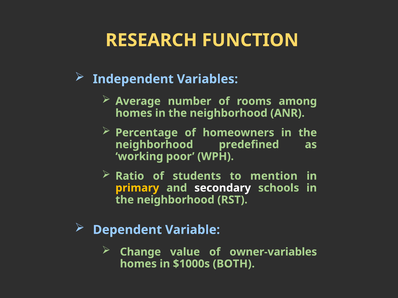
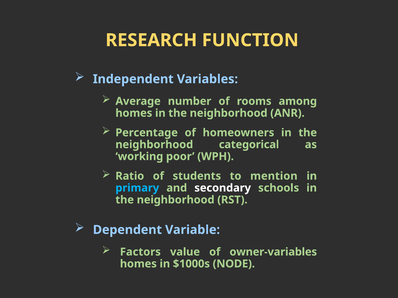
predefined: predefined -> categorical (249, 145)
primary colour: yellow -> light blue (137, 188)
Change: Change -> Factors (140, 252)
BOTH: BOTH -> NODE (234, 264)
